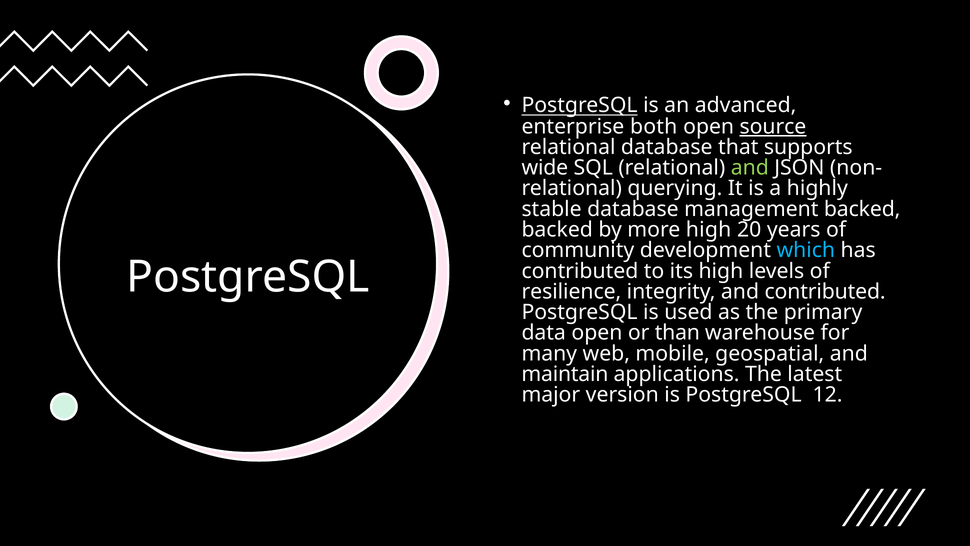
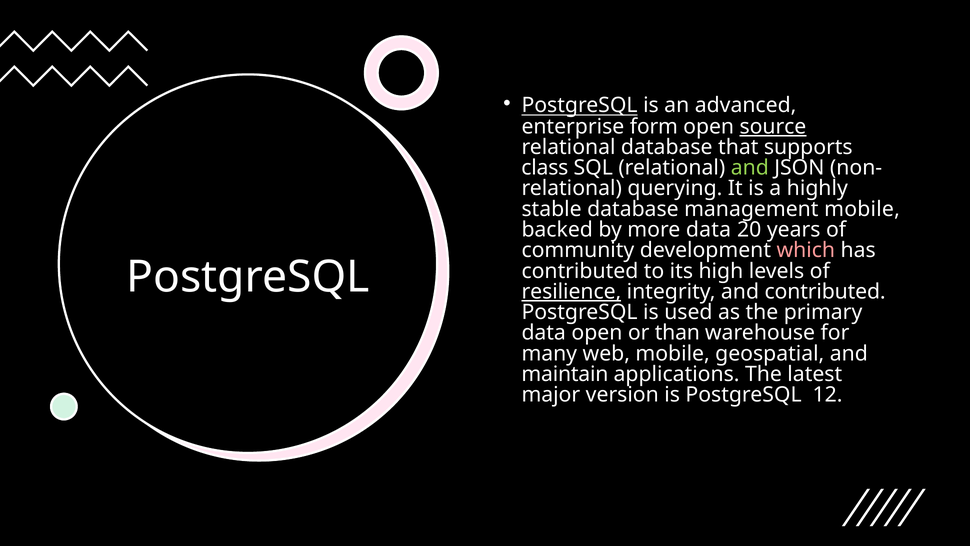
both: both -> form (654, 126)
wide: wide -> class (545, 168)
management backed: backed -> mobile (862, 209)
more high: high -> data (709, 230)
which colour: light blue -> pink (806, 250)
resilience underline: none -> present (571, 291)
